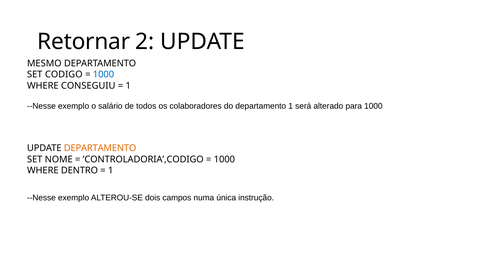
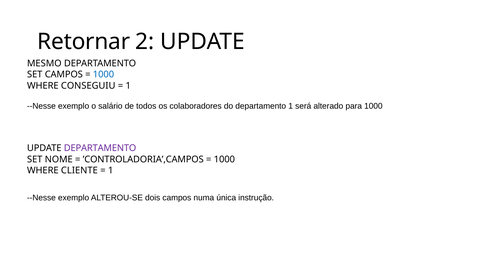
SET CODIGO: CODIGO -> CAMPOS (64, 74)
DEPARTAMENTO colour: orange -> purple (100, 148)
’CONTROLADORIA’,CODIGO: ’CONTROLADORIA’,CODIGO -> ’CONTROLADORIA’,CAMPOS (143, 159)
DENTRO: DENTRO -> CLIENTE (79, 170)
